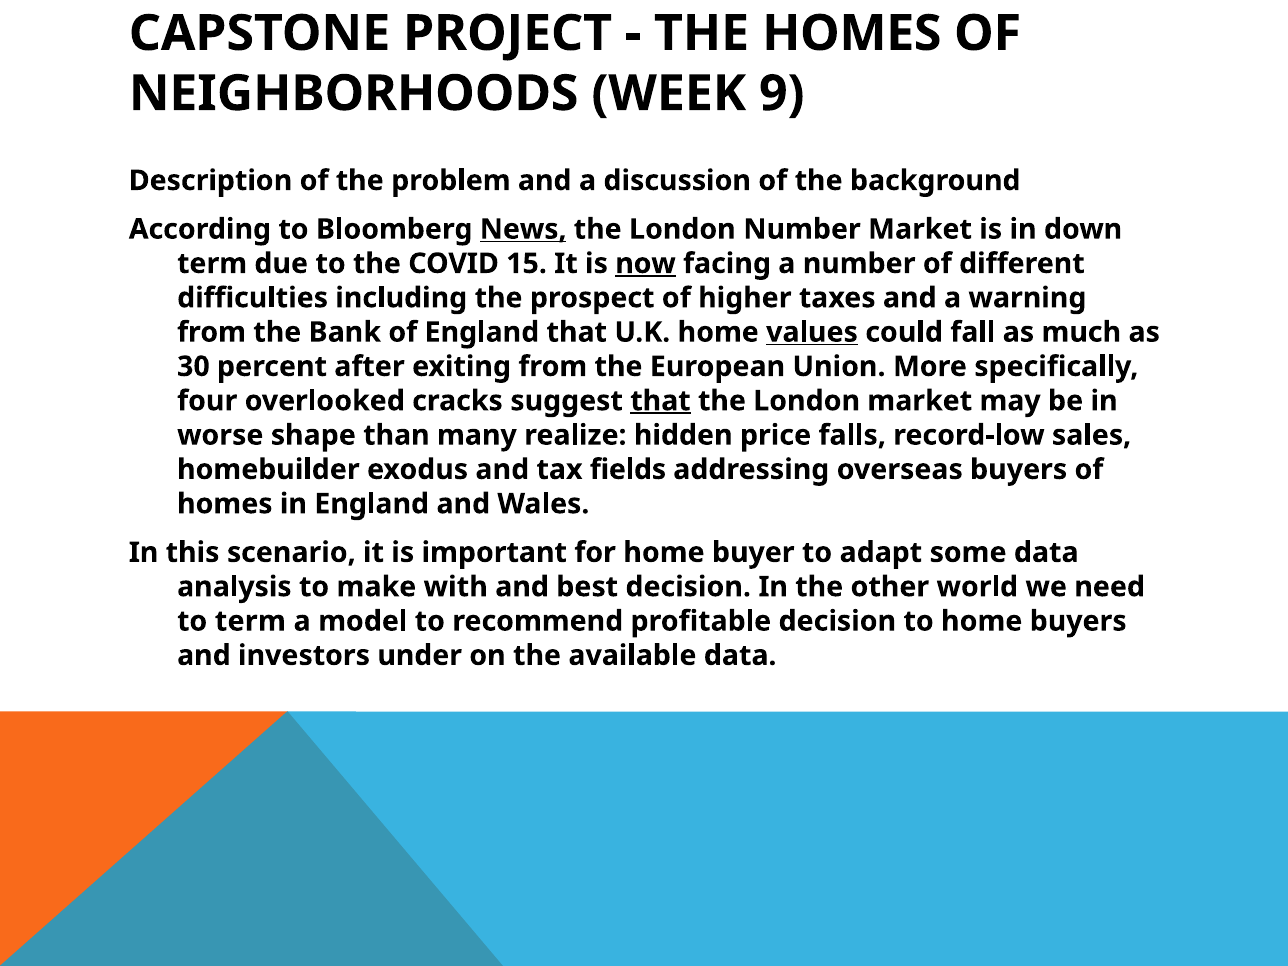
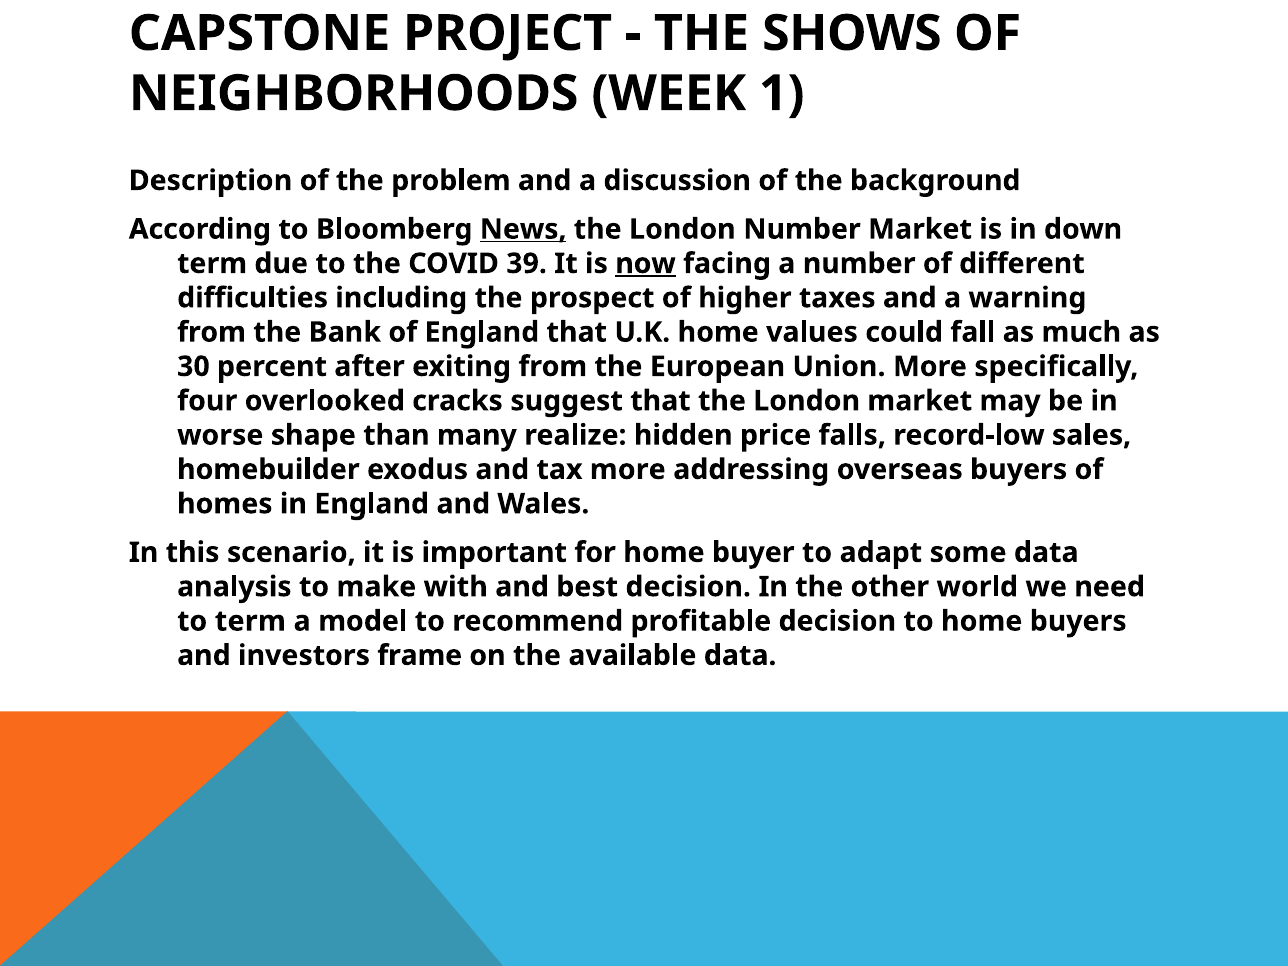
THE HOMES: HOMES -> SHOWS (852, 33)
9: 9 -> 1 (782, 94)
15: 15 -> 39 (527, 264)
values underline: present -> none (812, 332)
that underline: present -> none (660, 401)
tax fields: fields -> more (628, 470)
under: under -> frame (420, 656)
